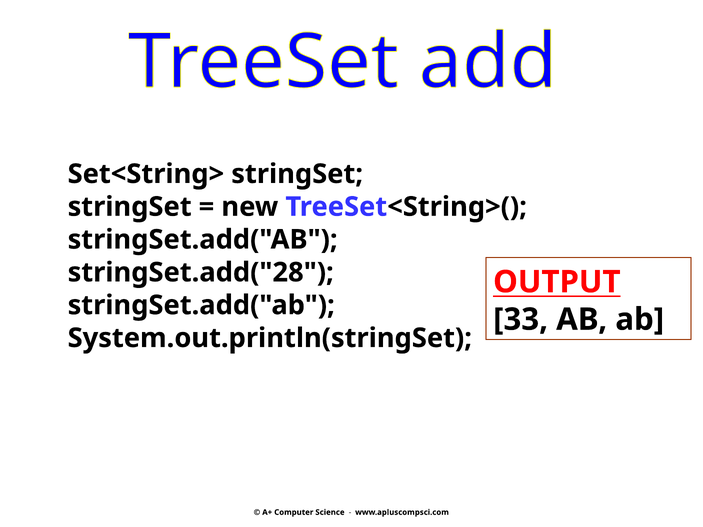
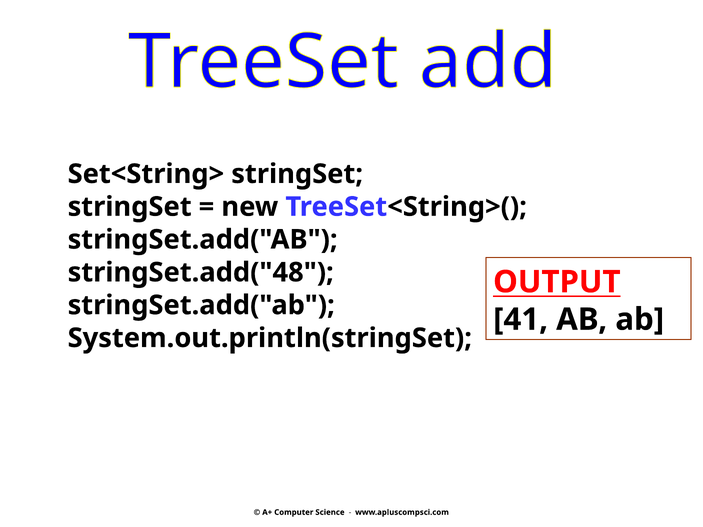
stringSet.add("28: stringSet.add("28 -> stringSet.add("48 (201, 273)
33: 33 -> 41 (521, 320)
